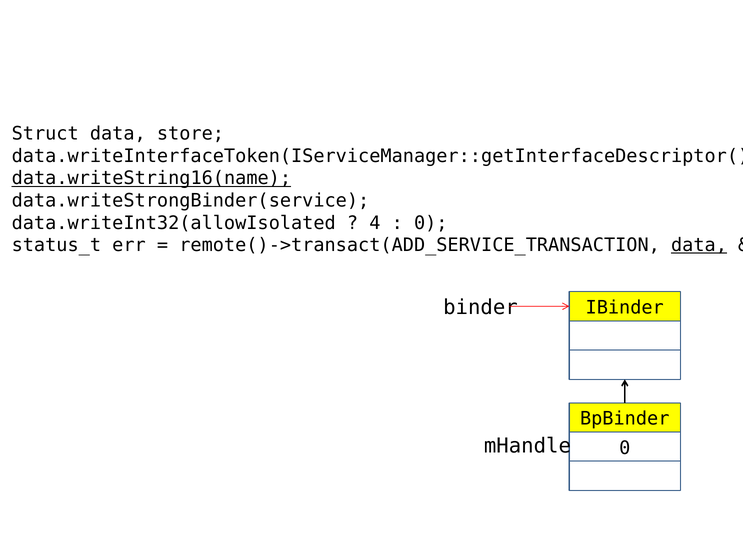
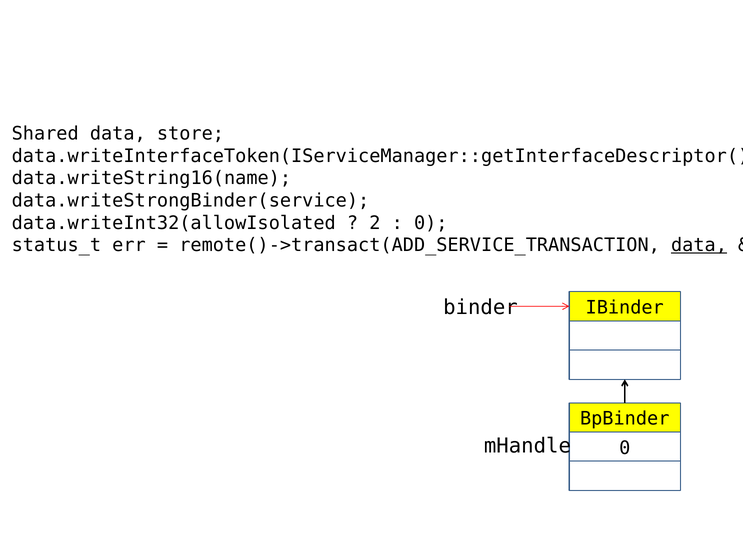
Struct: Struct -> Shared (45, 134)
data.writeString16(name underline: present -> none (151, 178)
4: 4 -> 2 (375, 223)
